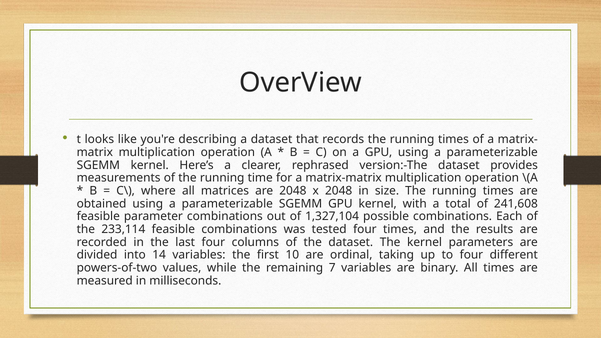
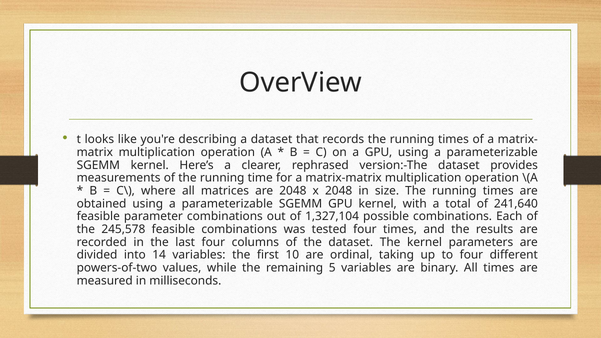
241,608: 241,608 -> 241,640 (516, 204)
233,114: 233,114 -> 245,578 (123, 229)
7: 7 -> 5 (332, 268)
